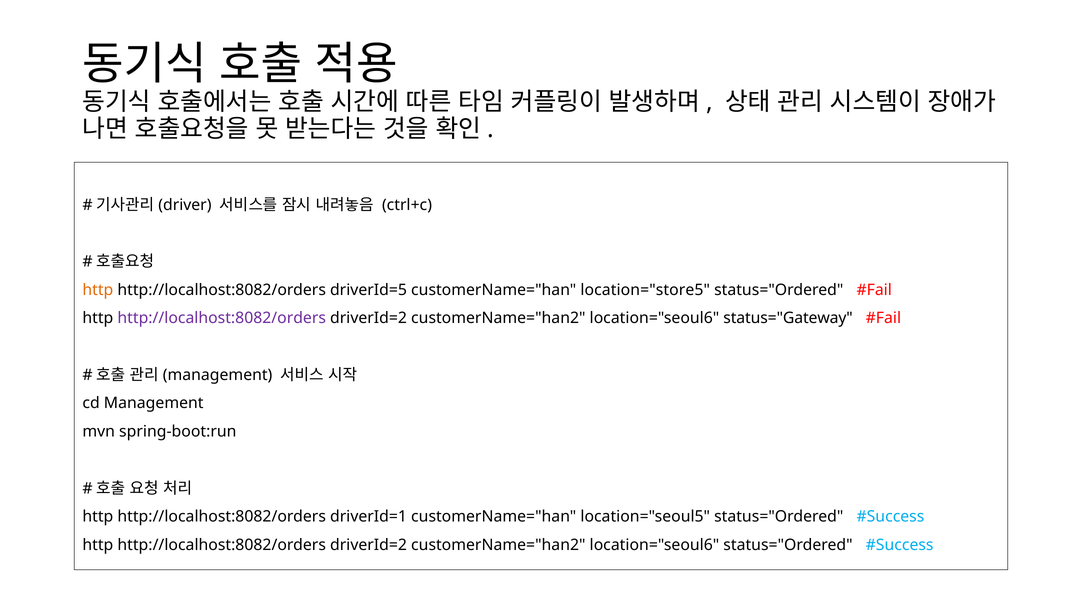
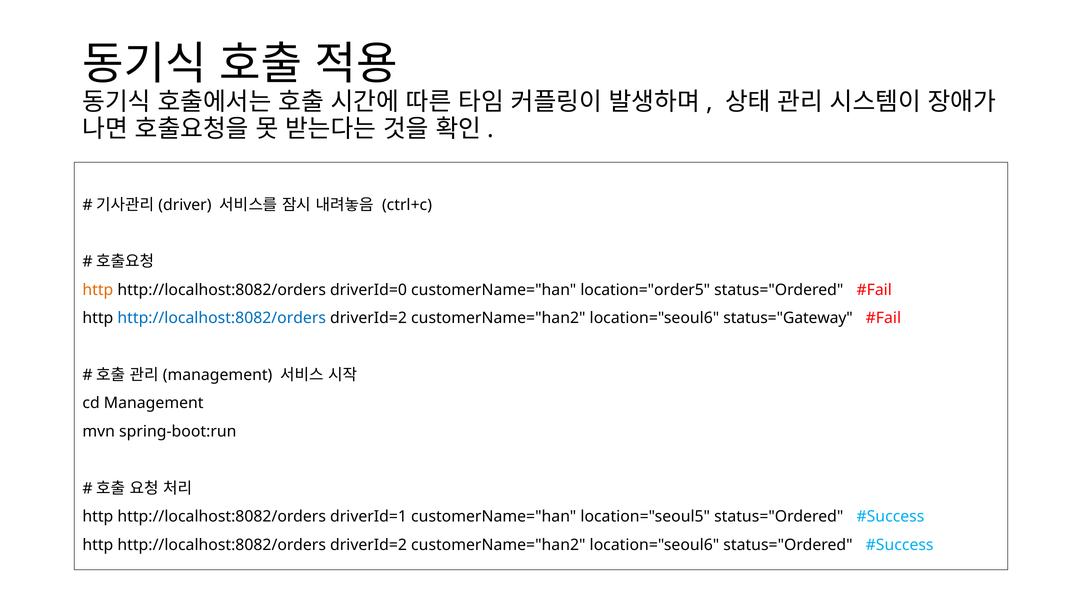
driverId=5: driverId=5 -> driverId=0 (369, 290)
location="store5: location="store5 -> location="order5 (645, 290)
http://localhost:8082/orders colour: purple -> blue (222, 318)
